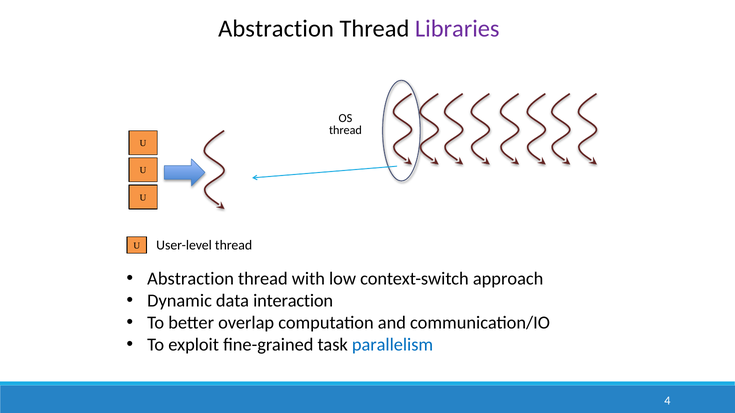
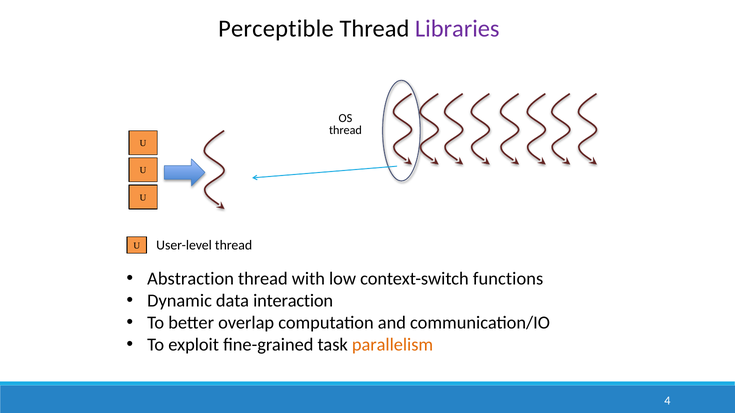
Abstraction: Abstraction -> Perceptible (276, 29)
approach: approach -> functions (508, 279)
parallelism colour: blue -> orange (393, 345)
